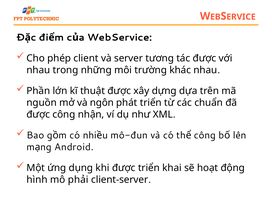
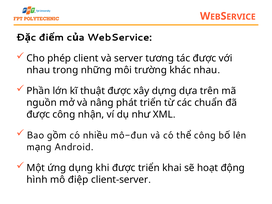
ngôn: ngôn -> nâng (102, 103)
phải: phải -> điệp (78, 180)
